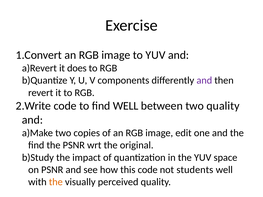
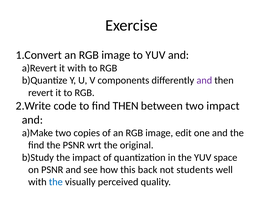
it does: does -> with (77, 68)
find WELL: WELL -> THEN (126, 106)
two quality: quality -> impact (223, 106)
this code: code -> back (148, 170)
the colour: orange -> blue (56, 182)
